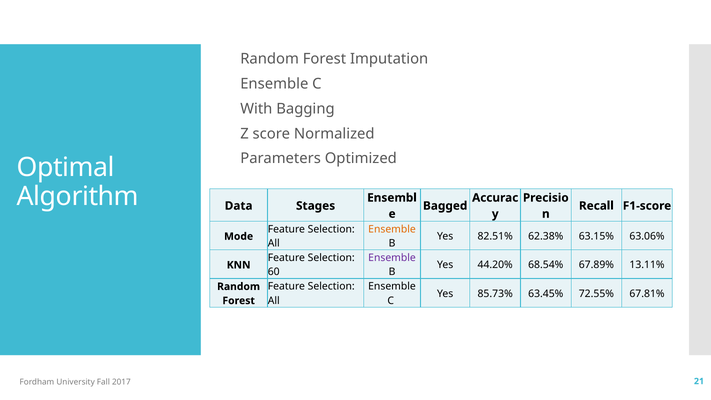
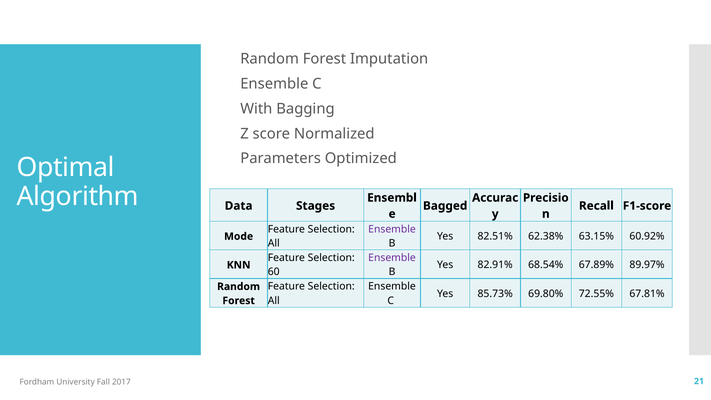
Ensemble colour: orange -> purple (392, 229)
63.06%: 63.06% -> 60.92% (647, 236)
44.20%: 44.20% -> 82.91% (495, 265)
13.11%: 13.11% -> 89.97% (647, 265)
63.45%: 63.45% -> 69.80% (546, 294)
